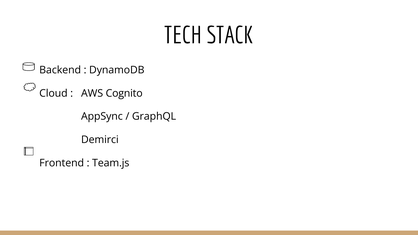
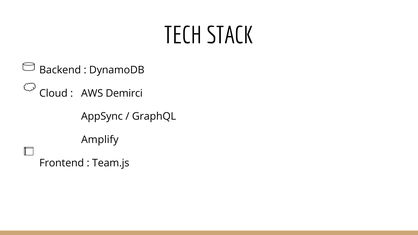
Cognito: Cognito -> Demirci (124, 93)
Demirci: Demirci -> Amplify (100, 140)
